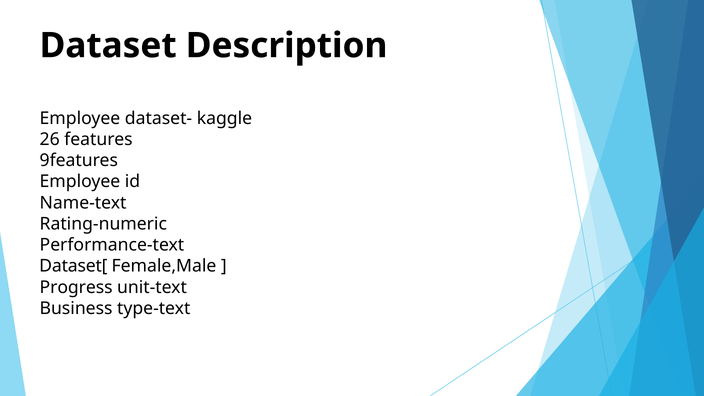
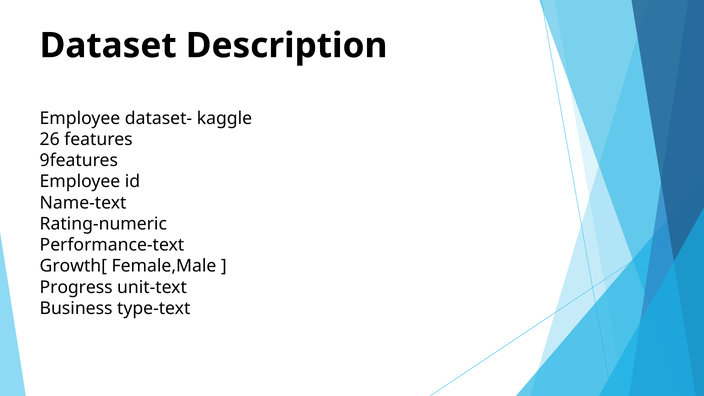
Dataset[: Dataset[ -> Growth[ (73, 266)
